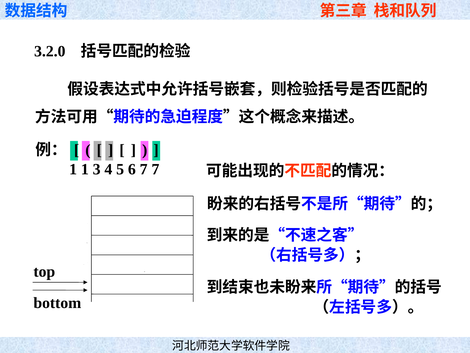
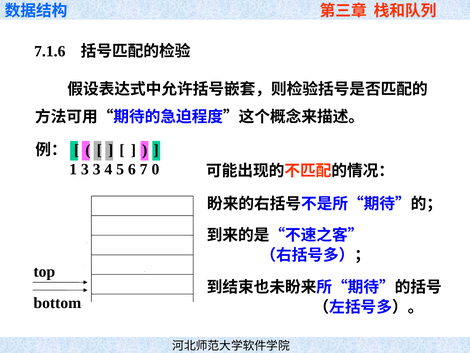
3.2.0: 3.2.0 -> 7.1.6 (50, 51)
1 1: 1 -> 3 (85, 169)
7 7: 7 -> 0 (155, 169)
